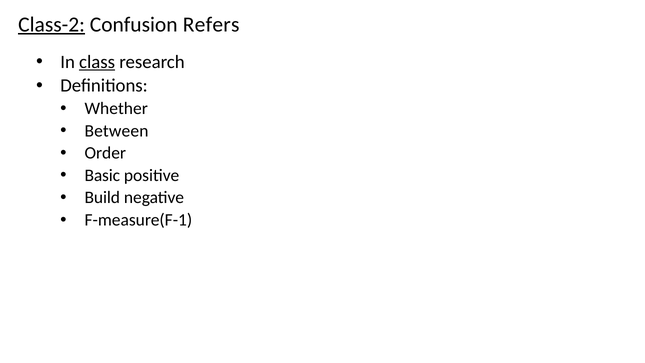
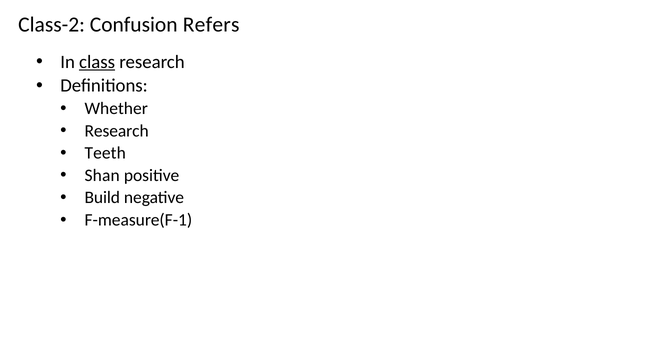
Class-2 underline: present -> none (52, 25)
Between: Between -> Research (117, 131)
Order: Order -> Teeth (105, 153)
Basic: Basic -> Shan (102, 175)
